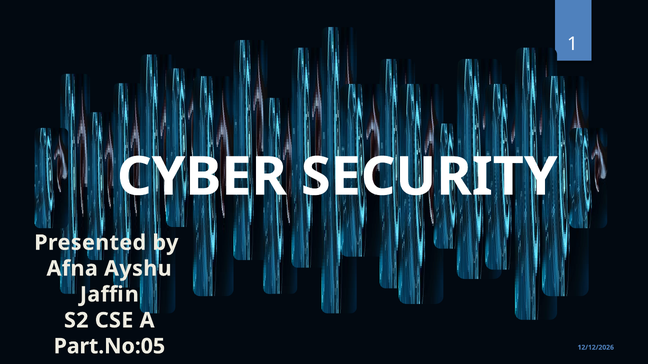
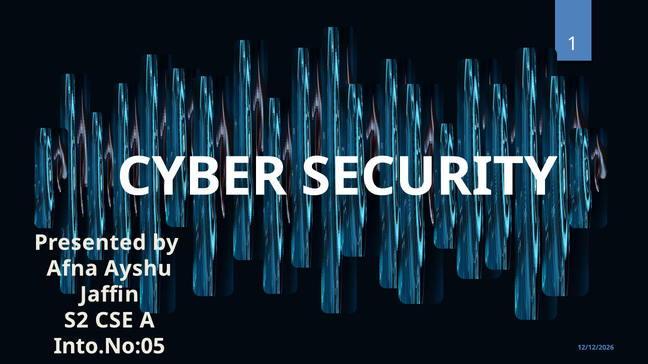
Part.No:05: Part.No:05 -> Into.No:05 (109, 347)
